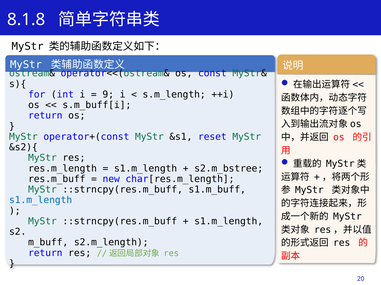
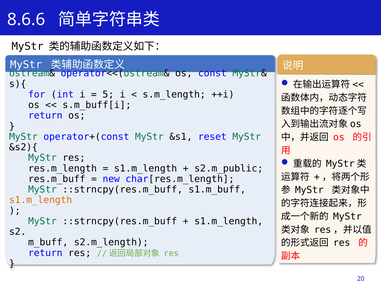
8.1.8: 8.1.8 -> 8.6.6 (26, 20)
9: 9 -> 5 (108, 95)
s2.m_bstree: s2.m_bstree -> s2.m_public (229, 169)
s1.m_length colour: blue -> orange (41, 201)
